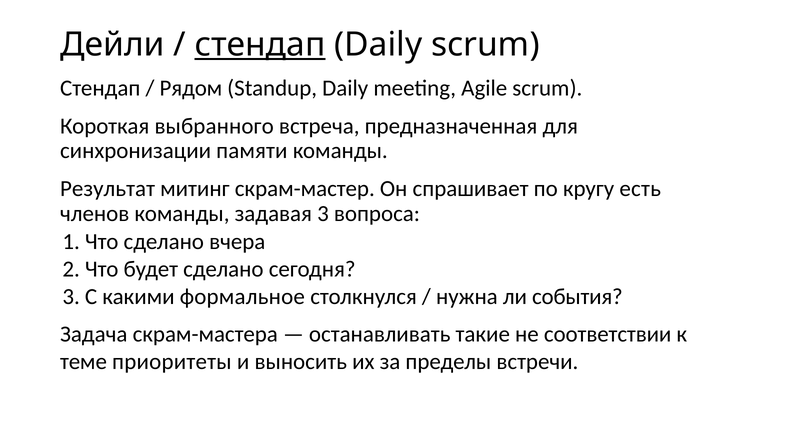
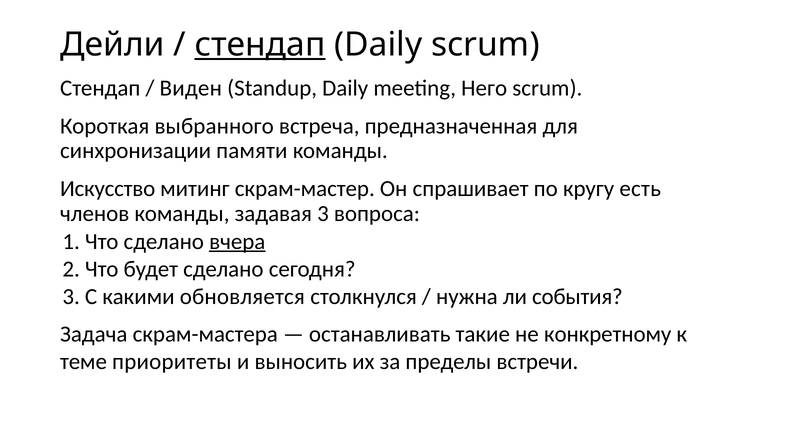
Рядом: Рядом -> Виден (191, 88)
Agile: Agile -> Него (484, 88)
Результат: Результат -> Искусство (108, 189)
вчера underline: none -> present (237, 242)
формальное: формальное -> обновляется (242, 297)
соответствии: соответствии -> конкретному (608, 334)
